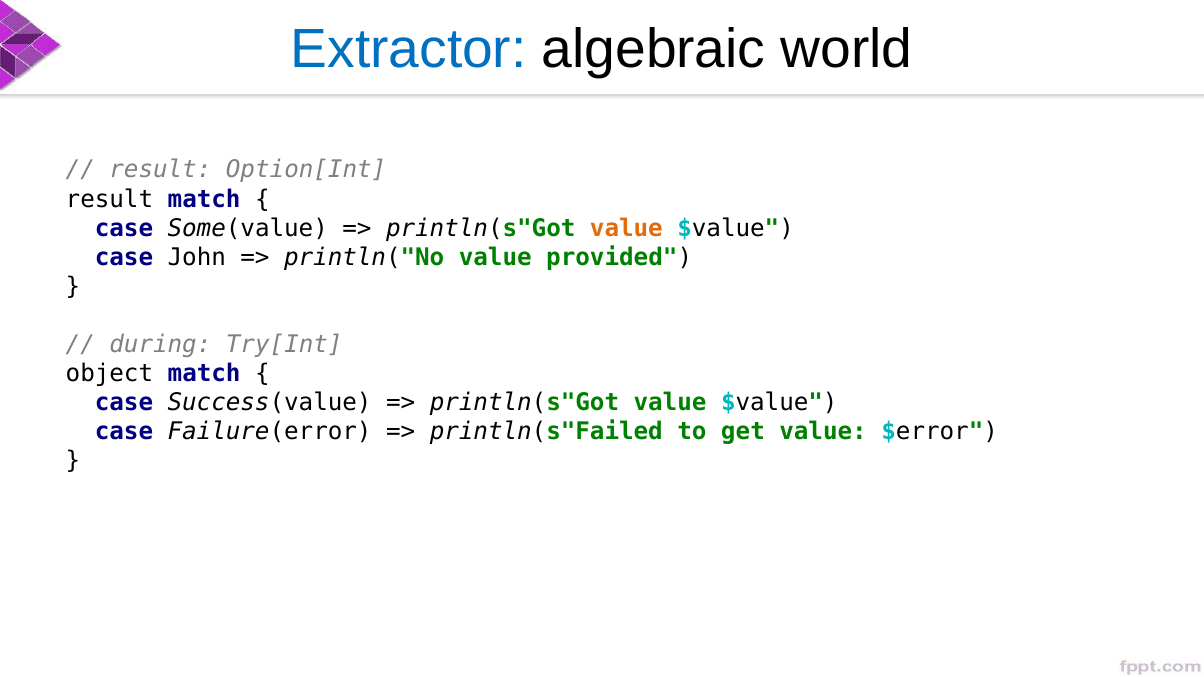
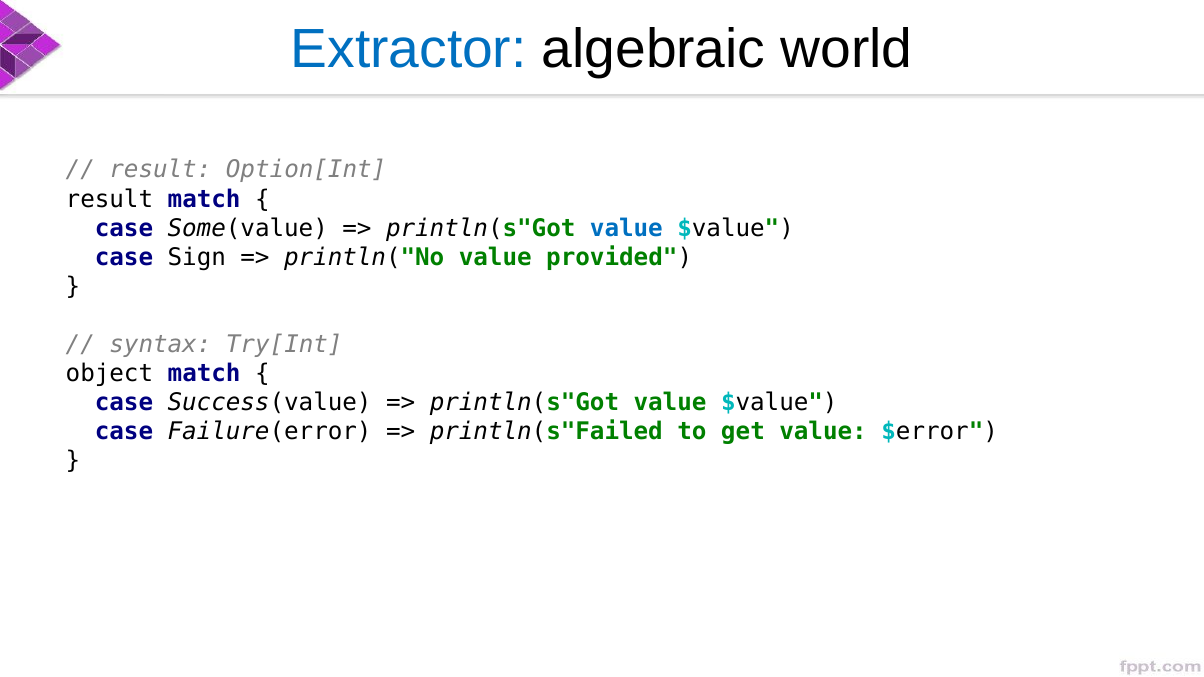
value colour: orange -> blue (626, 228)
John: John -> Sign (197, 257)
during: during -> syntax (160, 344)
